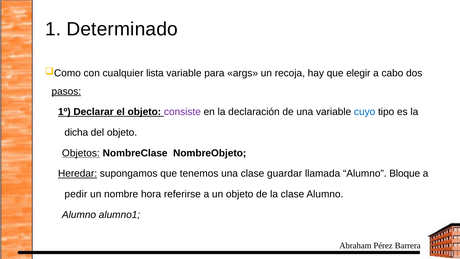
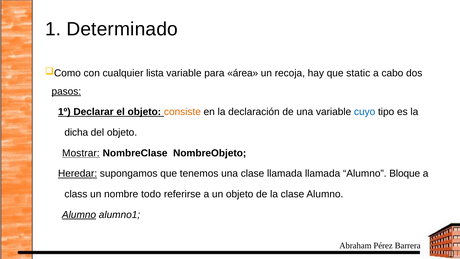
args: args -> área (243, 73)
elegir: elegir -> static (358, 73)
consiste colour: purple -> orange (182, 112)
Objetos: Objetos -> Mostrar (81, 153)
clase guardar: guardar -> llamada (285, 173)
pedir: pedir -> class (76, 194)
hora: hora -> todo (151, 194)
Alumno underline: none -> present (79, 214)
